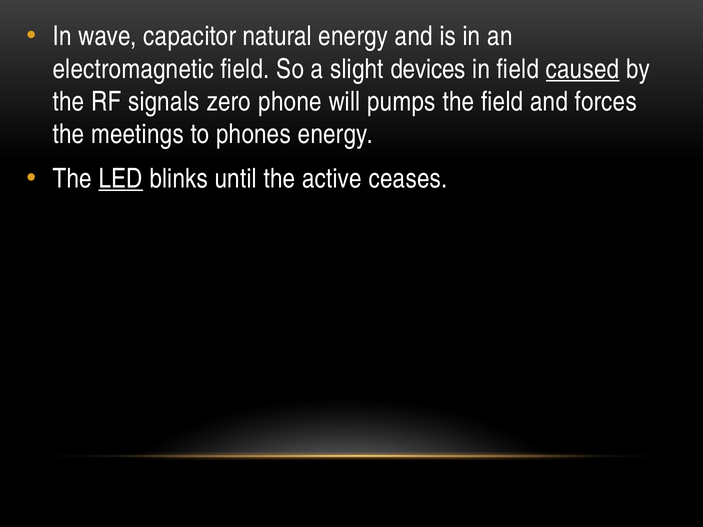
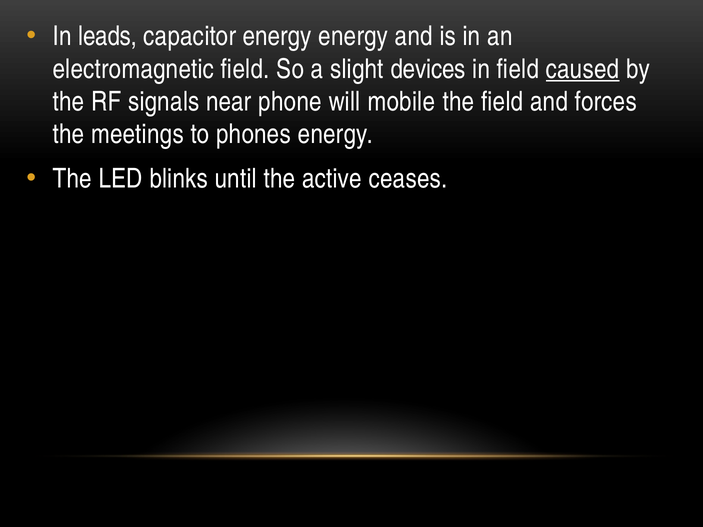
wave: wave -> leads (108, 36)
capacitor natural: natural -> energy (277, 36)
zero: zero -> near (229, 102)
pumps: pumps -> mobile (401, 102)
LED underline: present -> none (121, 179)
